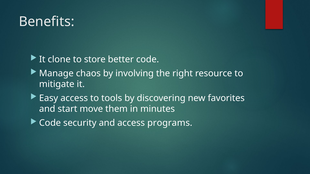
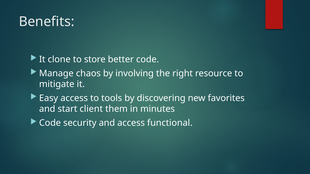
move: move -> client (91, 109)
programs: programs -> functional (170, 123)
